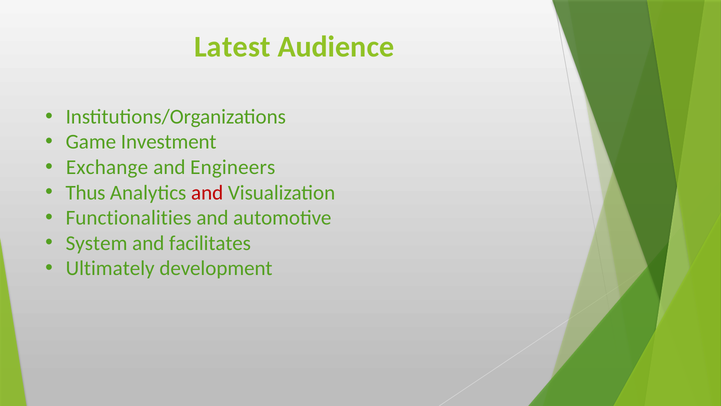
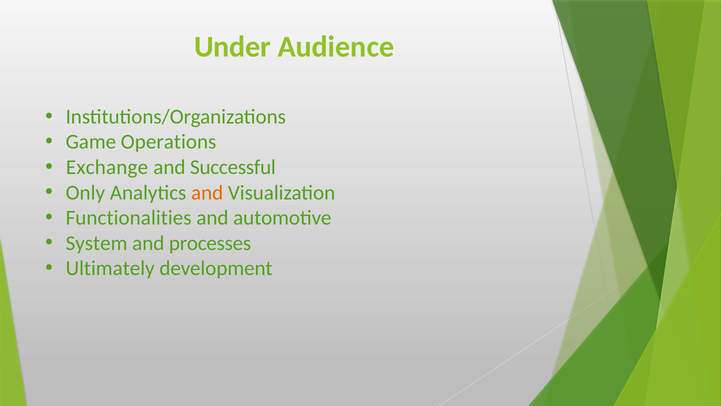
Latest: Latest -> Under (233, 47)
Investment: Investment -> Operations (169, 142)
Engineers: Engineers -> Successful (233, 167)
Thus: Thus -> Only (85, 192)
and colour: red -> orange (207, 192)
facilitates: facilitates -> processes (210, 243)
